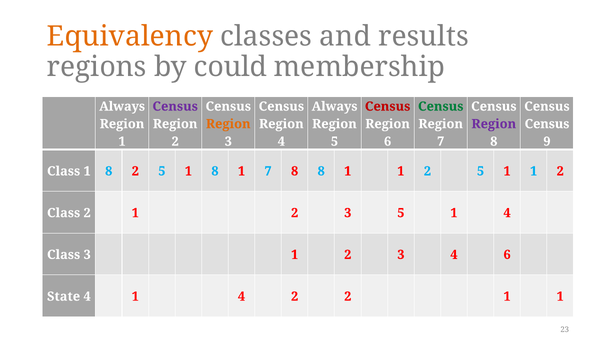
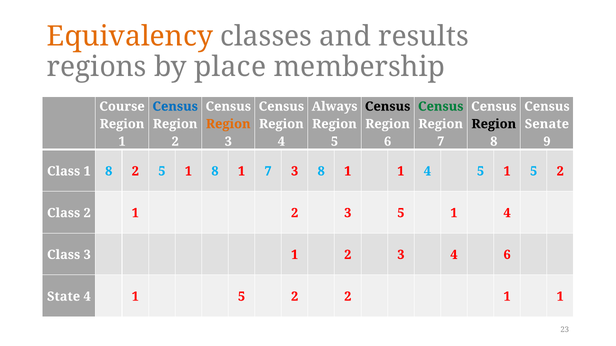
could: could -> place (230, 67)
Always: Always -> Course (122, 107)
Census colour: purple -> blue (175, 107)
Census colour: red -> black (388, 107)
Region colour: purple -> black (494, 124)
Census: Census -> Senate (547, 124)
7 8: 8 -> 3 (295, 171)
8 1 1 2: 2 -> 4 (427, 171)
5 1 1: 1 -> 5 (534, 171)
4 1 4: 4 -> 5 (242, 297)
